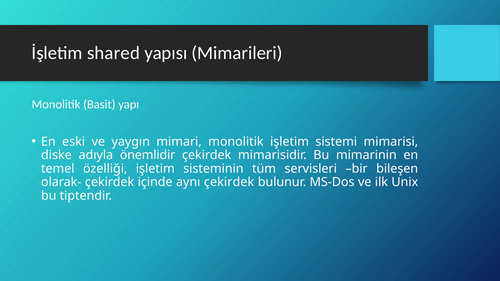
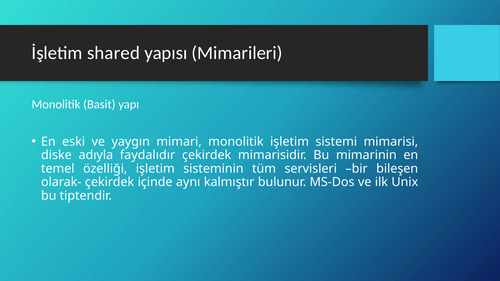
önemlidir: önemlidir -> faydalıdır (148, 155)
aynı çekirdek: çekirdek -> kalmıştır (229, 182)
